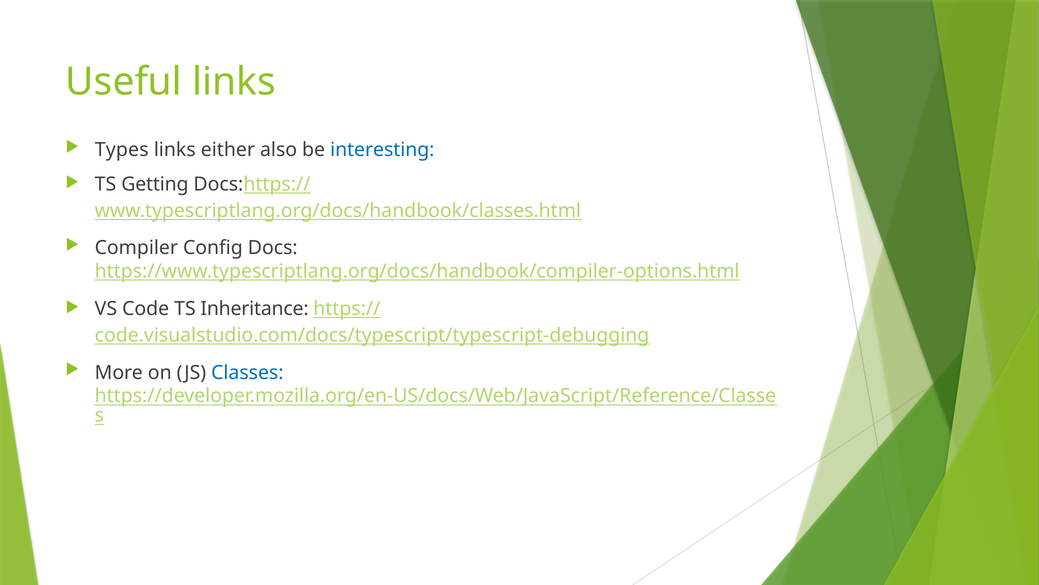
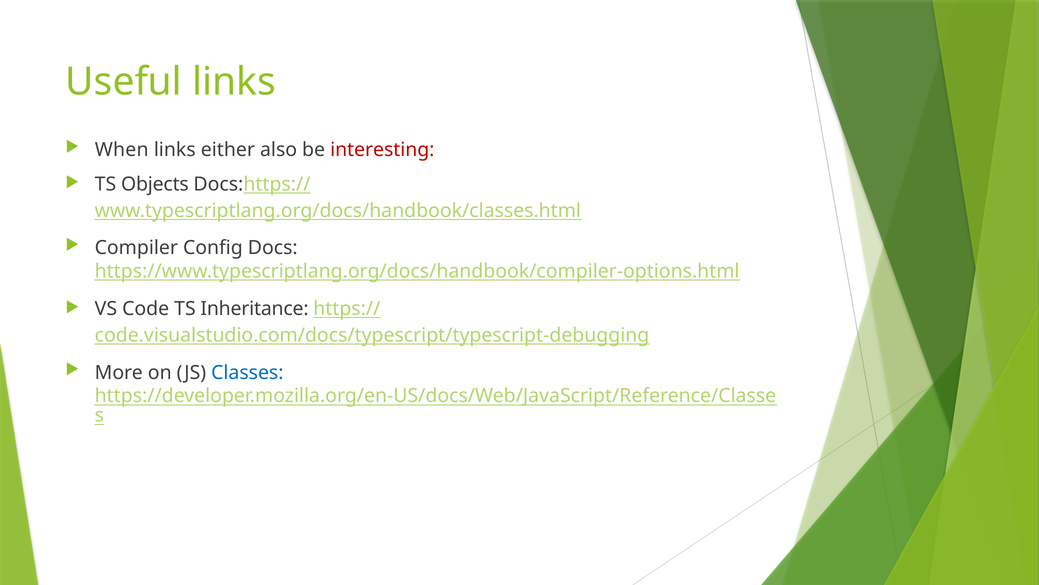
Types: Types -> When (122, 150)
interesting colour: blue -> red (382, 150)
Getting: Getting -> Objects (155, 184)
